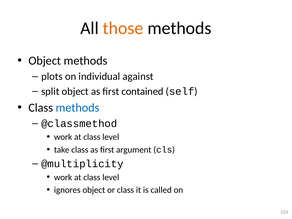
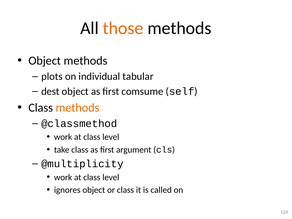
against: against -> tabular (138, 76)
split: split -> dest (50, 91)
contained: contained -> comsume (142, 91)
methods colour: blue -> orange (78, 108)
